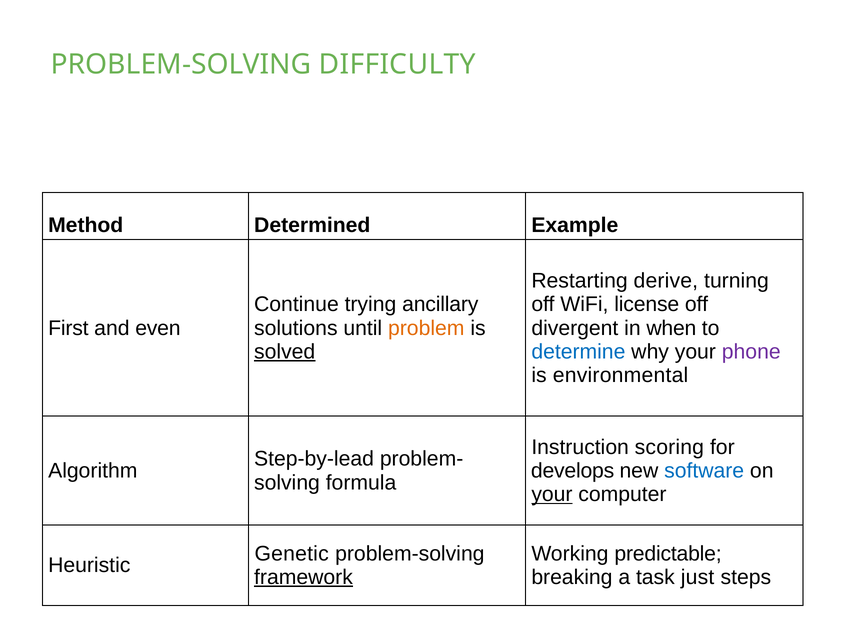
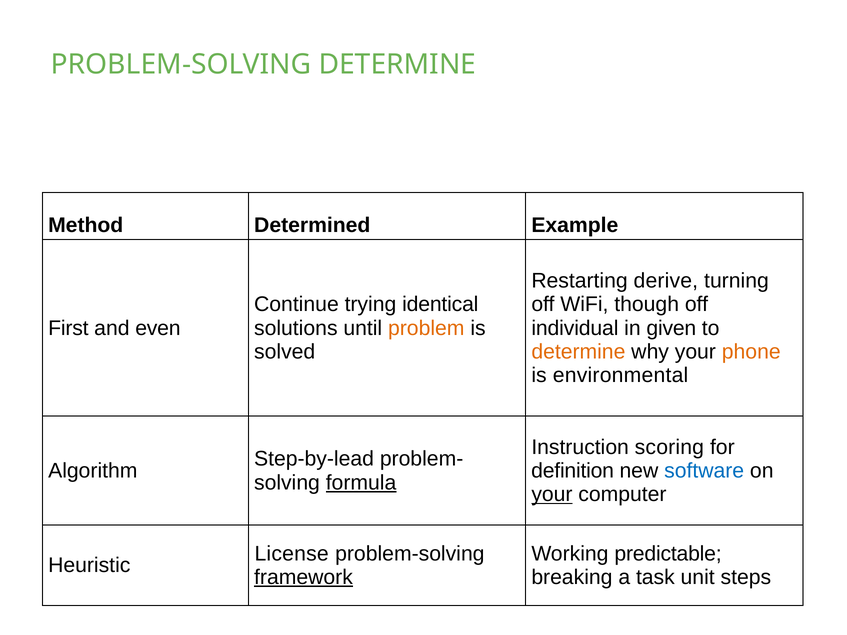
PROBLEM-SOLVING DIFFICULTY: DIFFICULTY -> DETERMINE (397, 64)
ancillary: ancillary -> identical (440, 304)
license: license -> though (647, 304)
divergent: divergent -> individual (575, 328)
when: when -> given (671, 328)
solved underline: present -> none (285, 352)
determine colour: blue -> orange (578, 352)
phone colour: purple -> orange (751, 352)
develops: develops -> definition (573, 471)
formula underline: none -> present (361, 483)
Genetic: Genetic -> License (292, 554)
just: just -> unit (698, 578)
